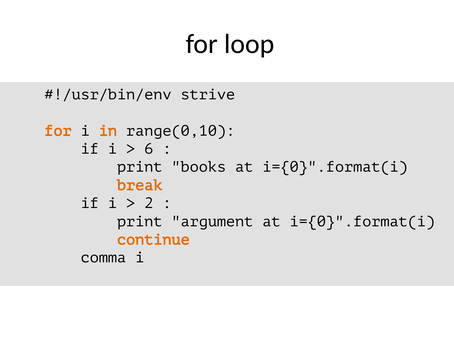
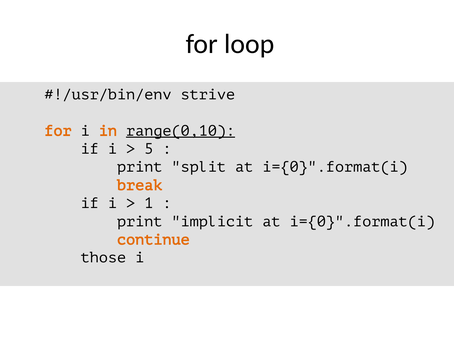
range(0,10 underline: none -> present (181, 131)
6: 6 -> 5 (149, 149)
books: books -> split (199, 167)
2: 2 -> 1 (149, 204)
argument: argument -> implicit (212, 222)
comma: comma -> those (103, 258)
